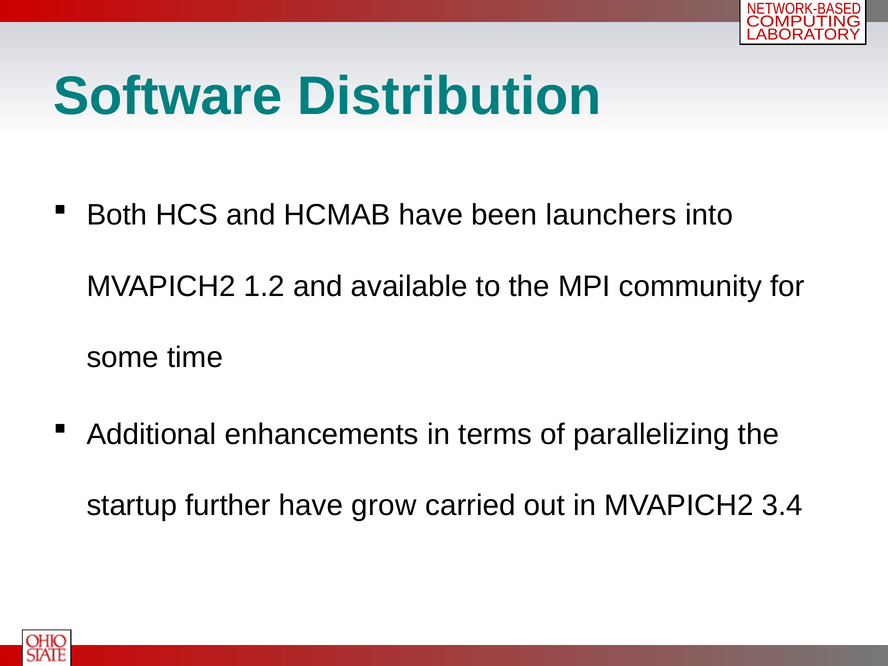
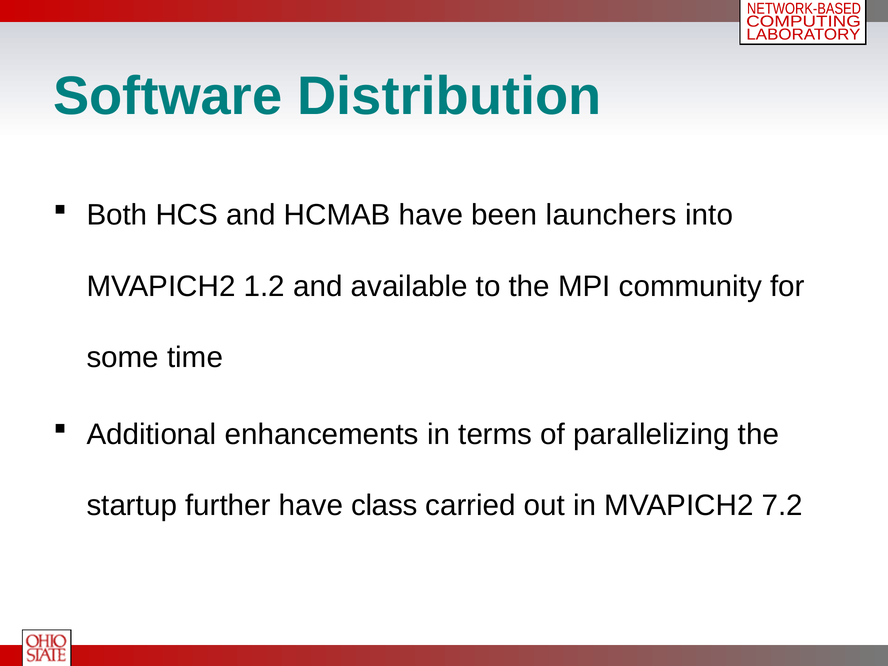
grow: grow -> class (384, 505)
3.4: 3.4 -> 7.2 (782, 505)
